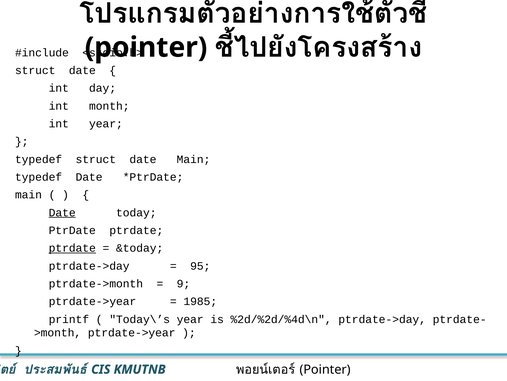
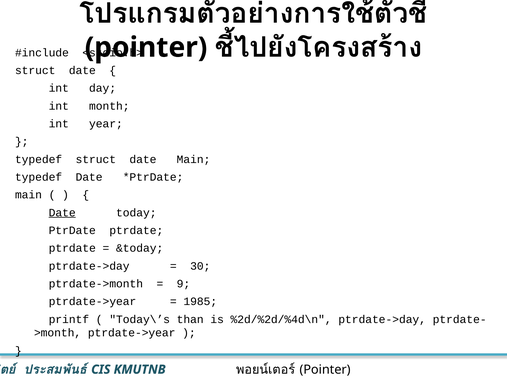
ptrdate underline: present -> none (72, 248)
95: 95 -> 30 (200, 265)
Today\’s year: year -> than (190, 319)
